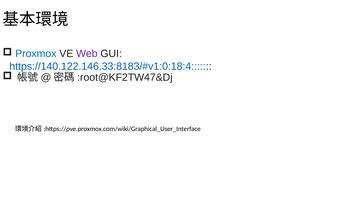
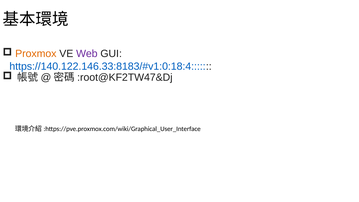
Proxmox colour: blue -> orange (36, 54)
